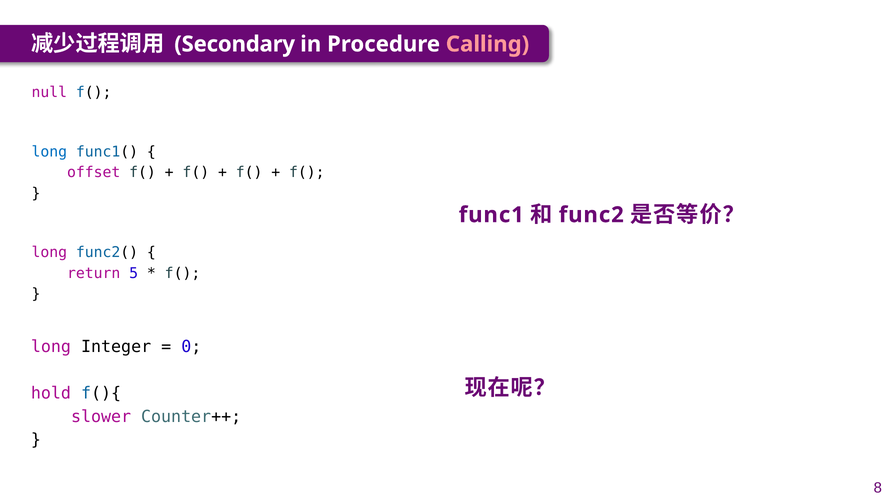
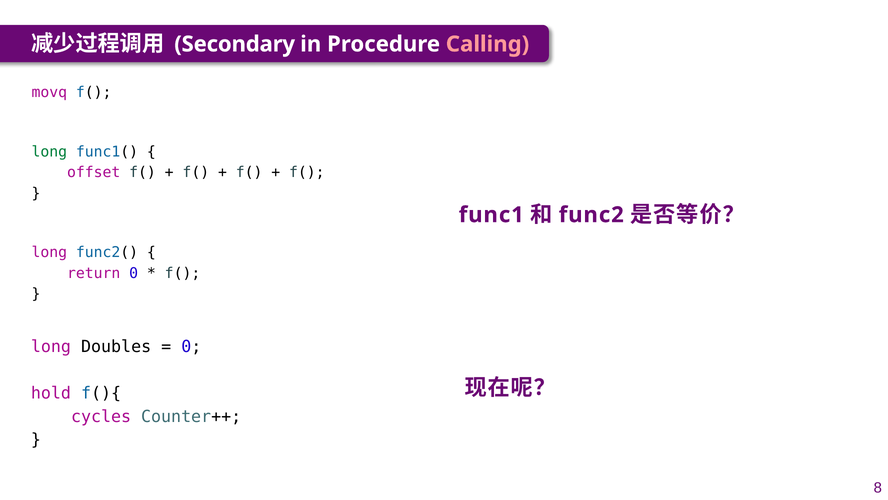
null: null -> movq (49, 92)
long colour: blue -> green (49, 152)
return 5: 5 -> 0 (134, 273)
Integer: Integer -> Doubles (116, 346)
slower: slower -> cycles (101, 416)
